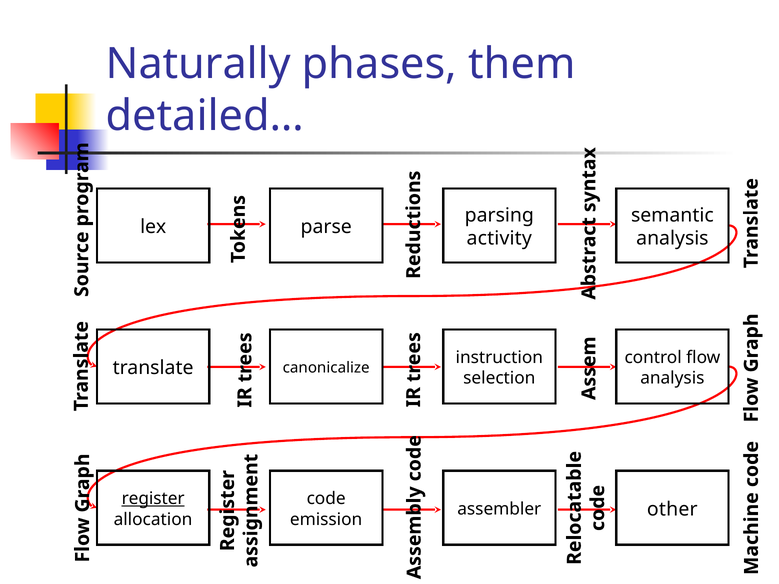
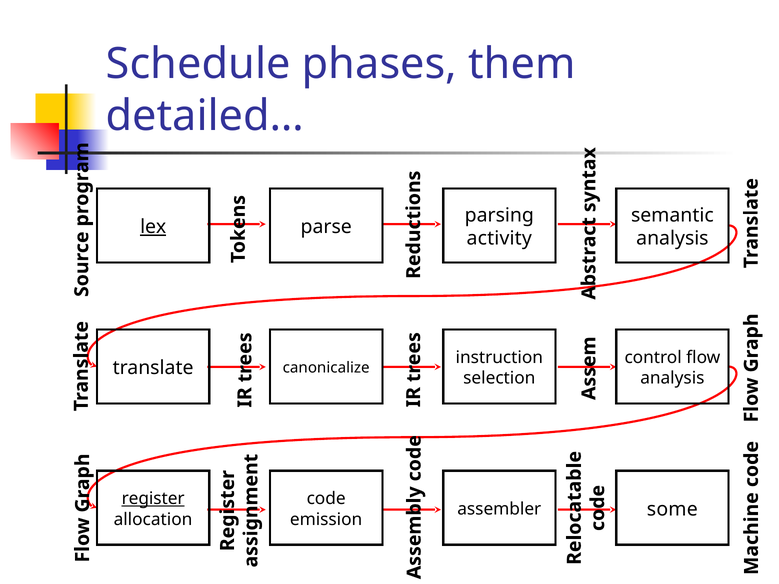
Naturally: Naturally -> Schedule (198, 64)
lex underline: none -> present (153, 227)
other: other -> some (672, 509)
